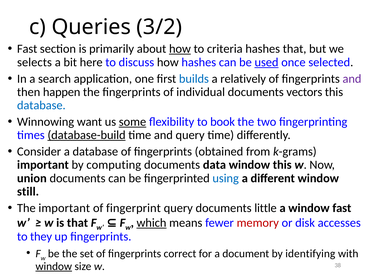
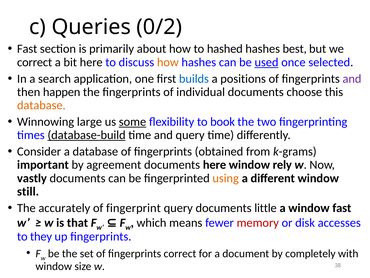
3/2: 3/2 -> 0/2 (159, 27)
how underline: present -> none (180, 49)
criteria: criteria -> hashed (225, 49)
hashes that: that -> best (295, 49)
selects: selects -> correct (35, 62)
how colour: black -> orange (168, 62)
relatively: relatively -> positions (243, 79)
vectors: vectors -> choose (304, 92)
database colour: blue -> orange (41, 105)
want: want -> large (89, 122)
computing: computing -> agreement (114, 165)
documents data: data -> here (215, 165)
window this: this -> rely (282, 165)
union: union -> vastly (32, 178)
using colour: blue -> orange (226, 178)
The important: important -> accurately (64, 208)
which underline: present -> none (152, 222)
identifying: identifying -> completely (310, 253)
window underline: present -> none (54, 266)
